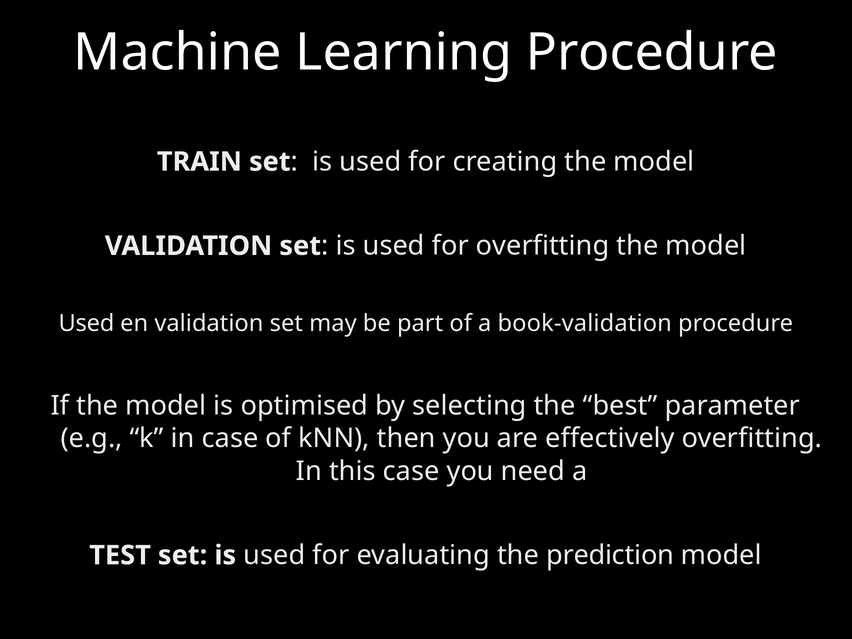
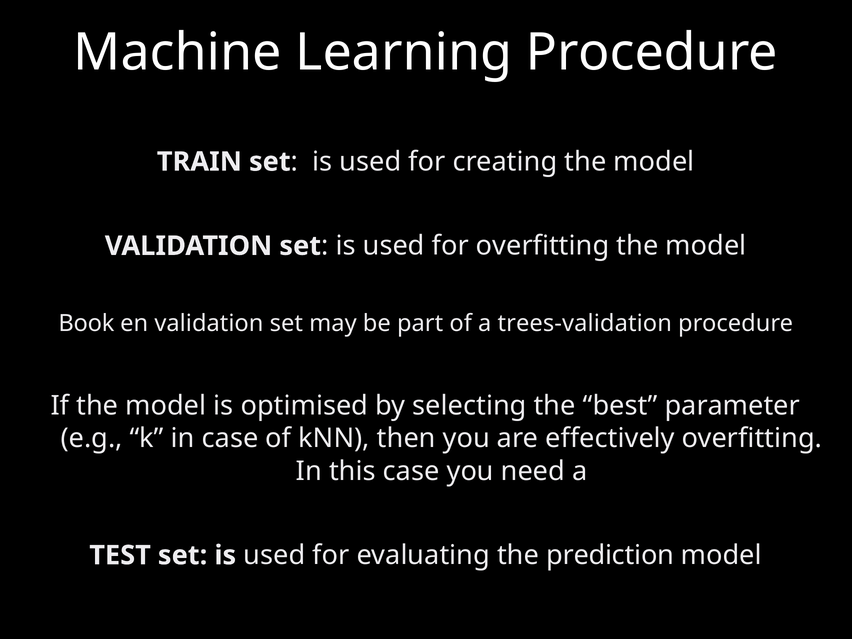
Used: Used -> Book (86, 324)
book-validation: book-validation -> trees-validation (585, 324)
